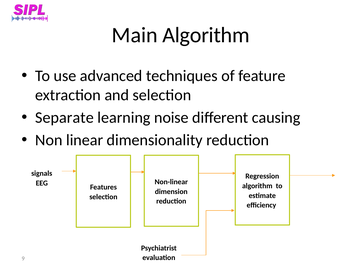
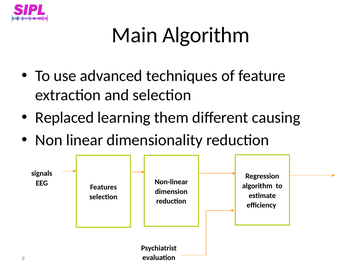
Separate: Separate -> Replaced (65, 117)
noise: noise -> them (171, 117)
